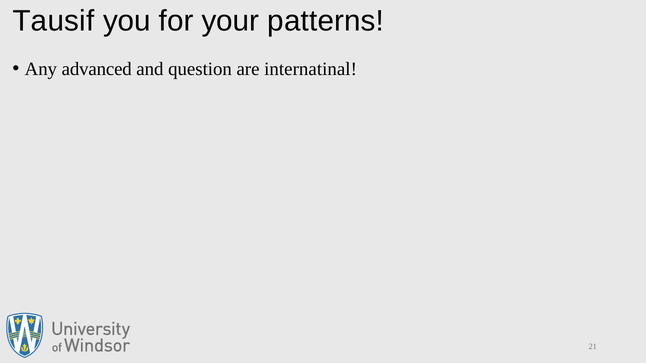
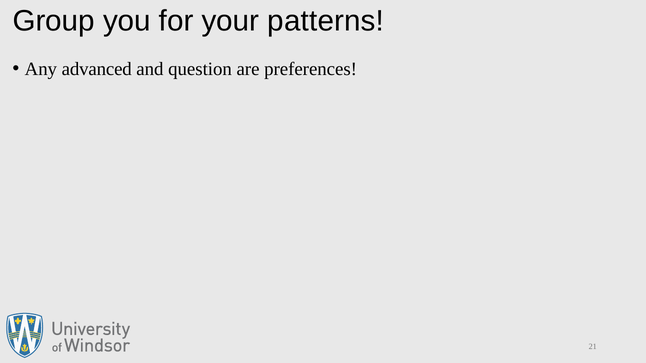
Tausif: Tausif -> Group (54, 21)
internatinal: internatinal -> preferences (311, 69)
